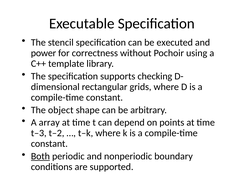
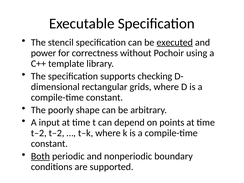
executed underline: none -> present (175, 42)
object: object -> poorly (61, 110)
array: array -> input (49, 123)
t–3: t–3 -> t–2 (39, 133)
